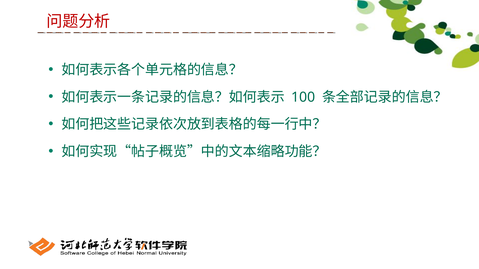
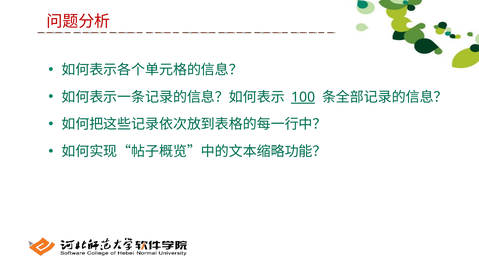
100 underline: none -> present (303, 97)
